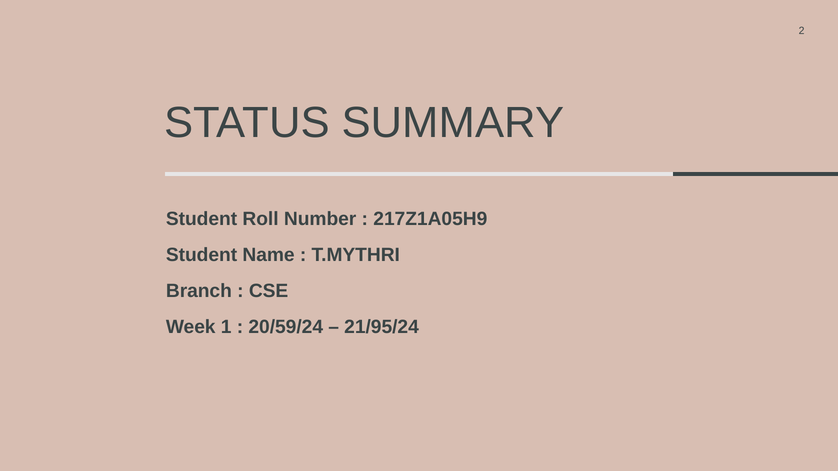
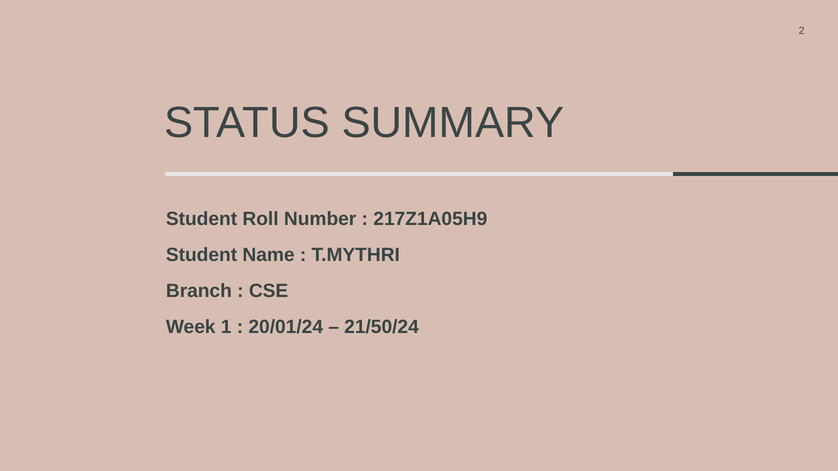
20/59/24: 20/59/24 -> 20/01/24 (286, 327)
21/95/24: 21/95/24 -> 21/50/24 (382, 327)
